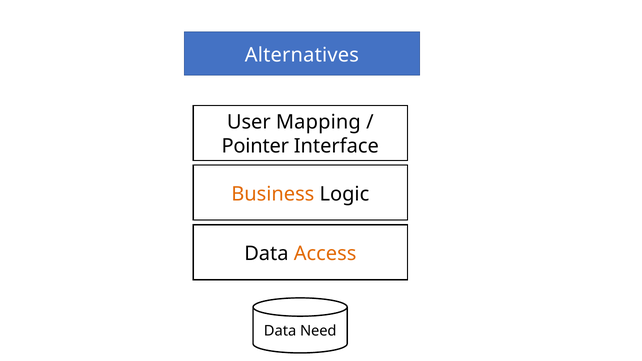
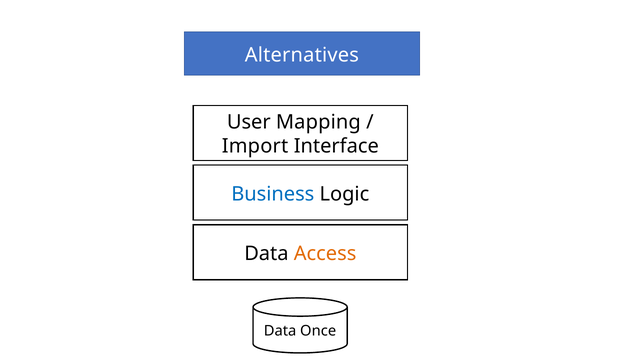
Pointer: Pointer -> Import (255, 146)
Business colour: orange -> blue (273, 194)
Need: Need -> Once (318, 331)
